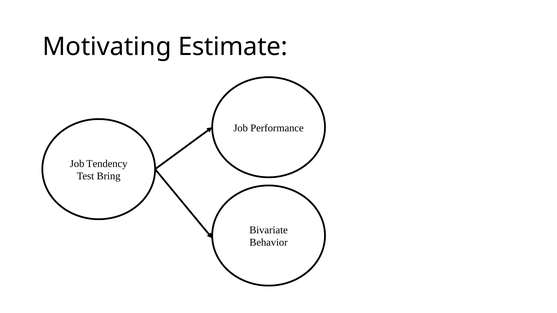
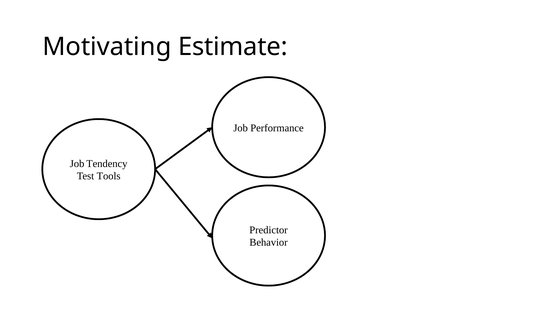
Bring: Bring -> Tools (109, 176)
Bivariate: Bivariate -> Predictor (269, 230)
